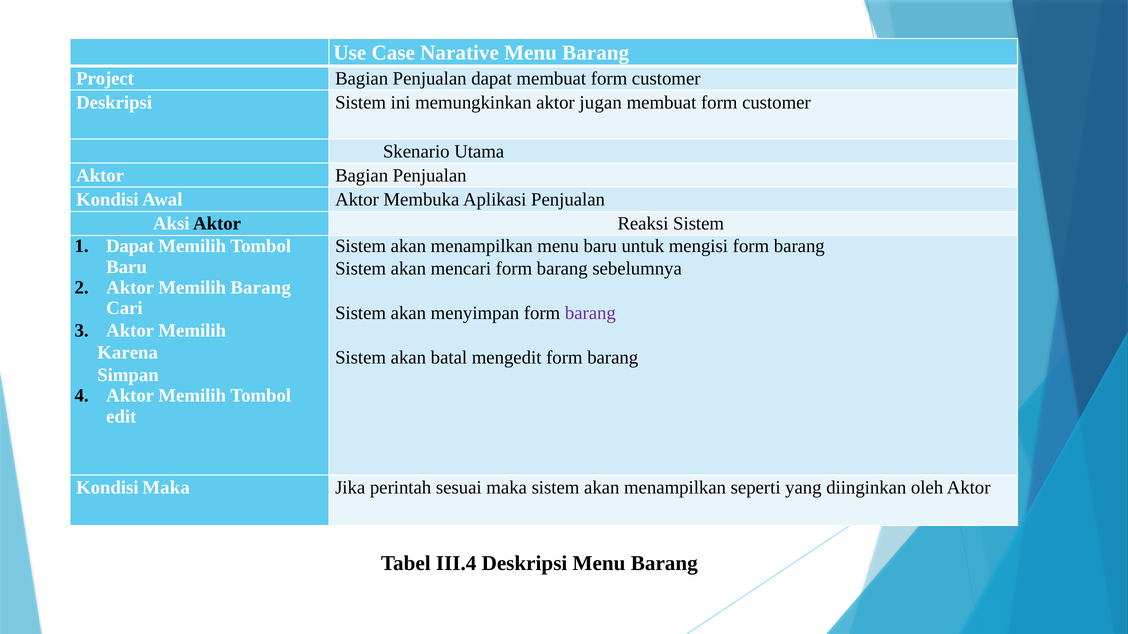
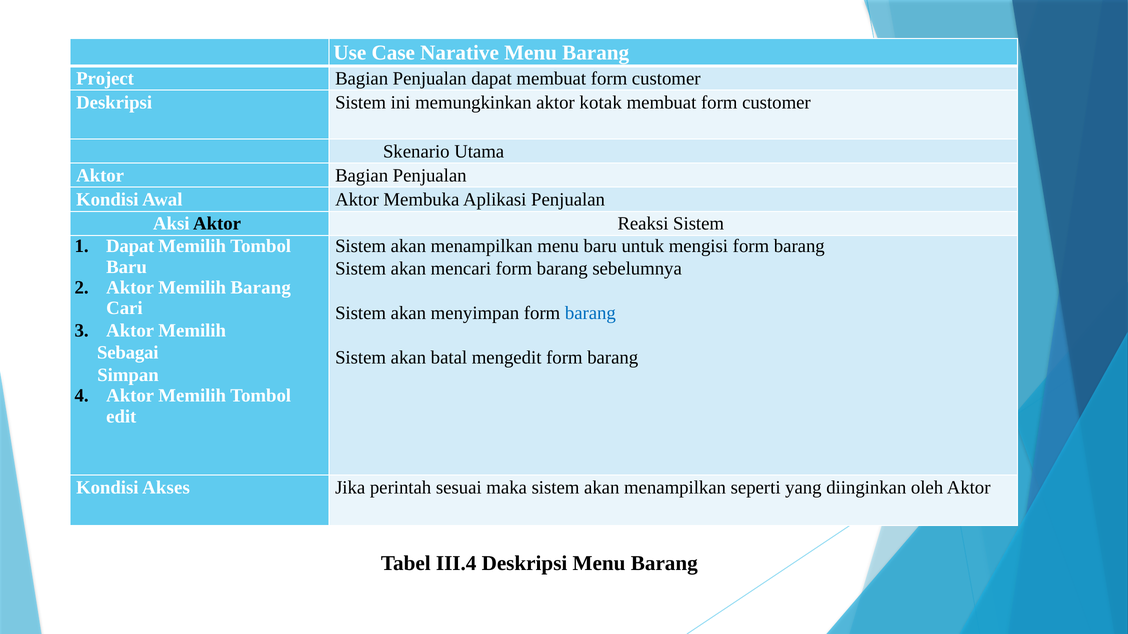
jugan: jugan -> kotak (601, 103)
barang colour: purple -> blue (590, 313)
Karena: Karena -> Sebagai (128, 353)
Kondisi Maka: Maka -> Akses (166, 488)
